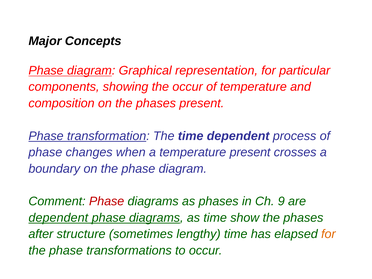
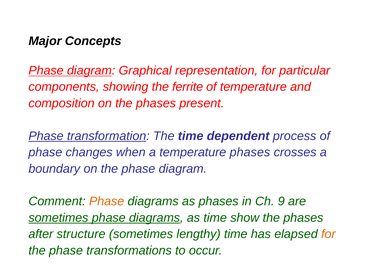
the occur: occur -> ferrite (188, 87)
temperature present: present -> phases (250, 152)
Phase colour: red -> orange (107, 201)
dependent: dependent -> sometimes (58, 218)
